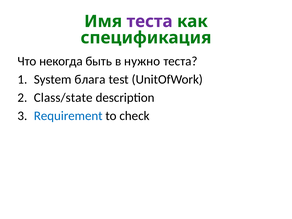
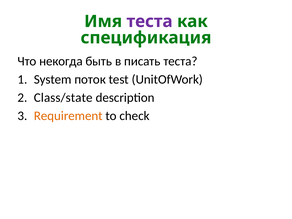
нужно: нужно -> писать (142, 61)
блага: блага -> поток (90, 79)
Requirement colour: blue -> orange (68, 116)
